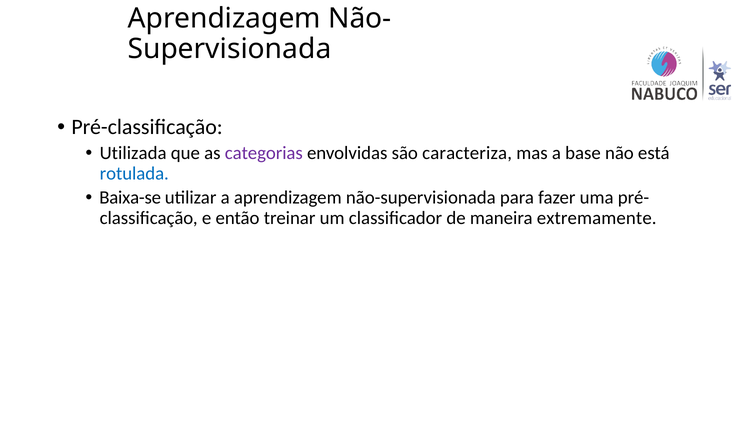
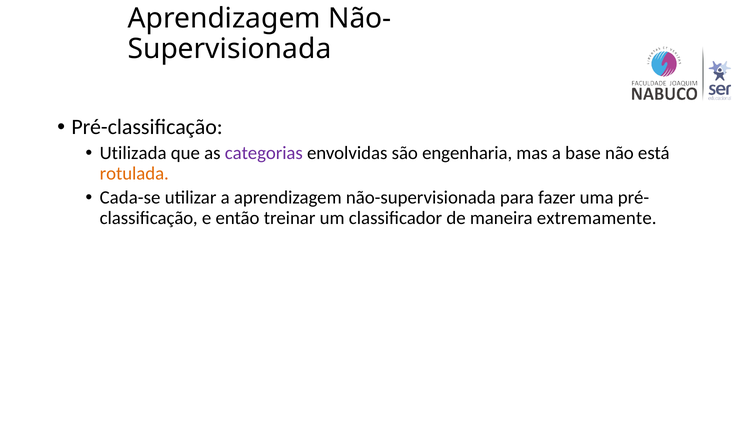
caracteriza: caracteriza -> engenharia (467, 153)
rotulada colour: blue -> orange (134, 173)
Baixa-se: Baixa-se -> Cada-se (130, 198)
